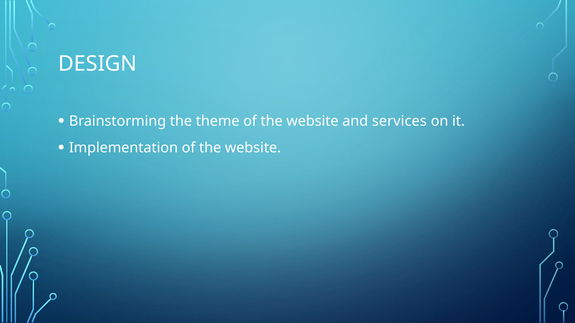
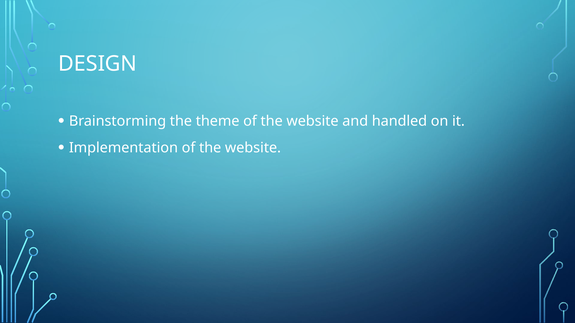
services: services -> handled (399, 121)
